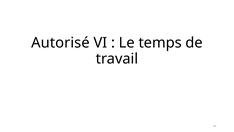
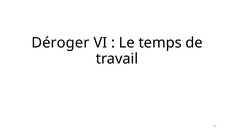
Autorisé: Autorisé -> Déroger (60, 43)
